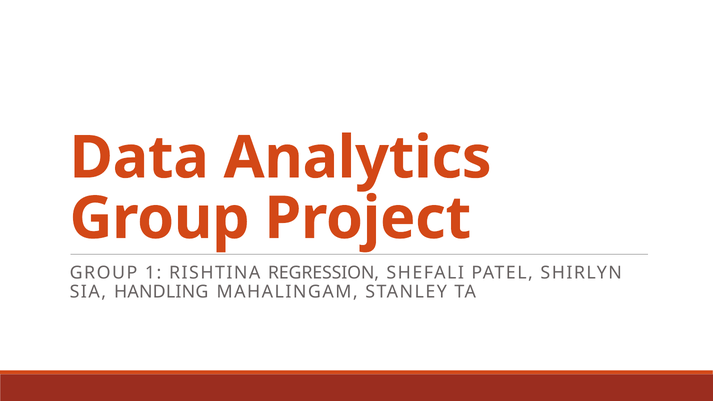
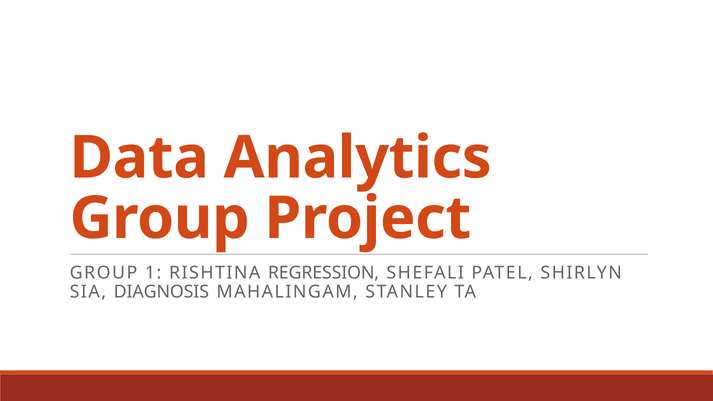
HANDLING: HANDLING -> DIAGNOSIS (161, 292)
